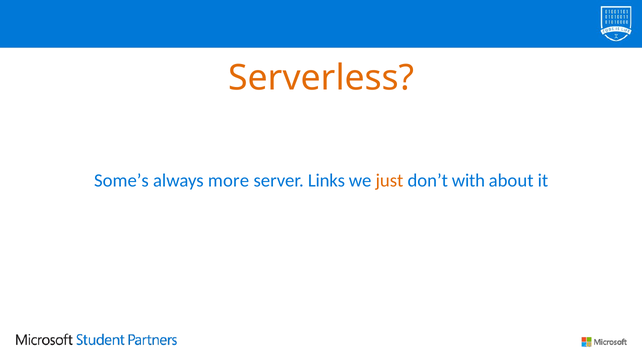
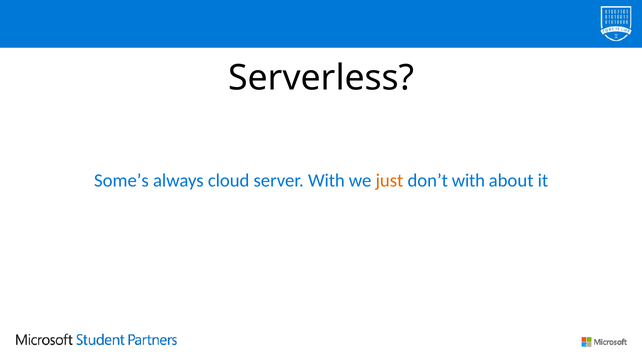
Serverless colour: orange -> black (321, 78)
more: more -> cloud (229, 180)
server Links: Links -> With (326, 180)
